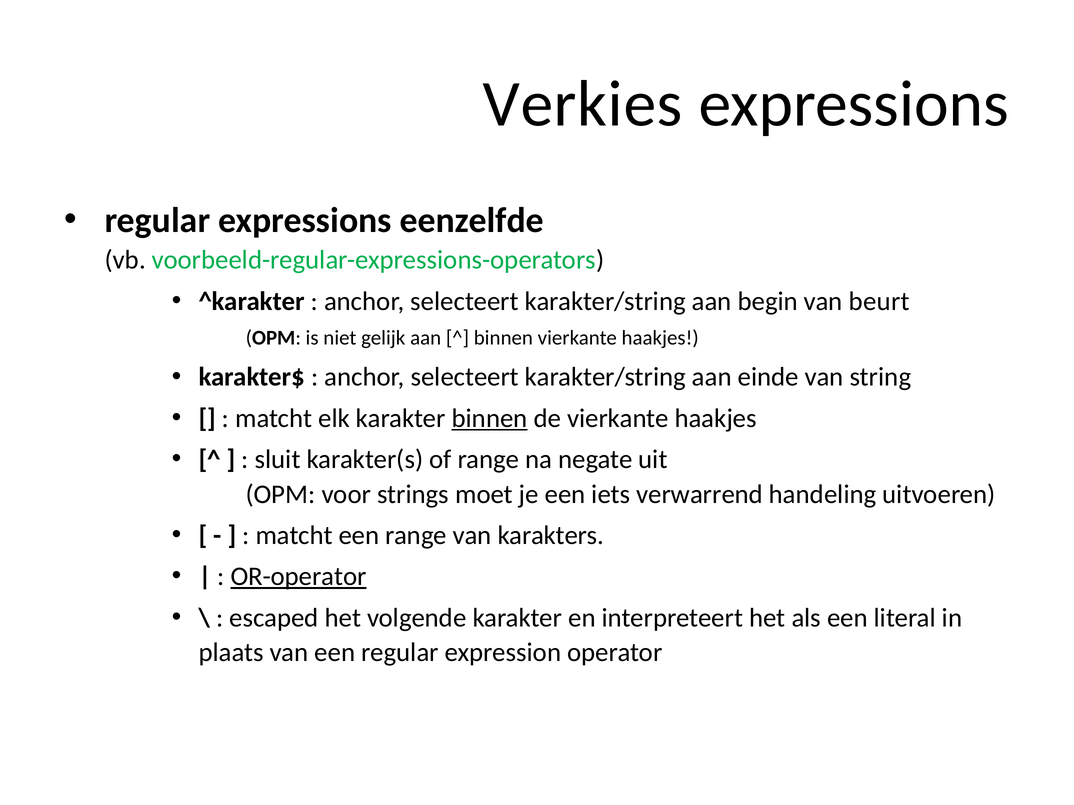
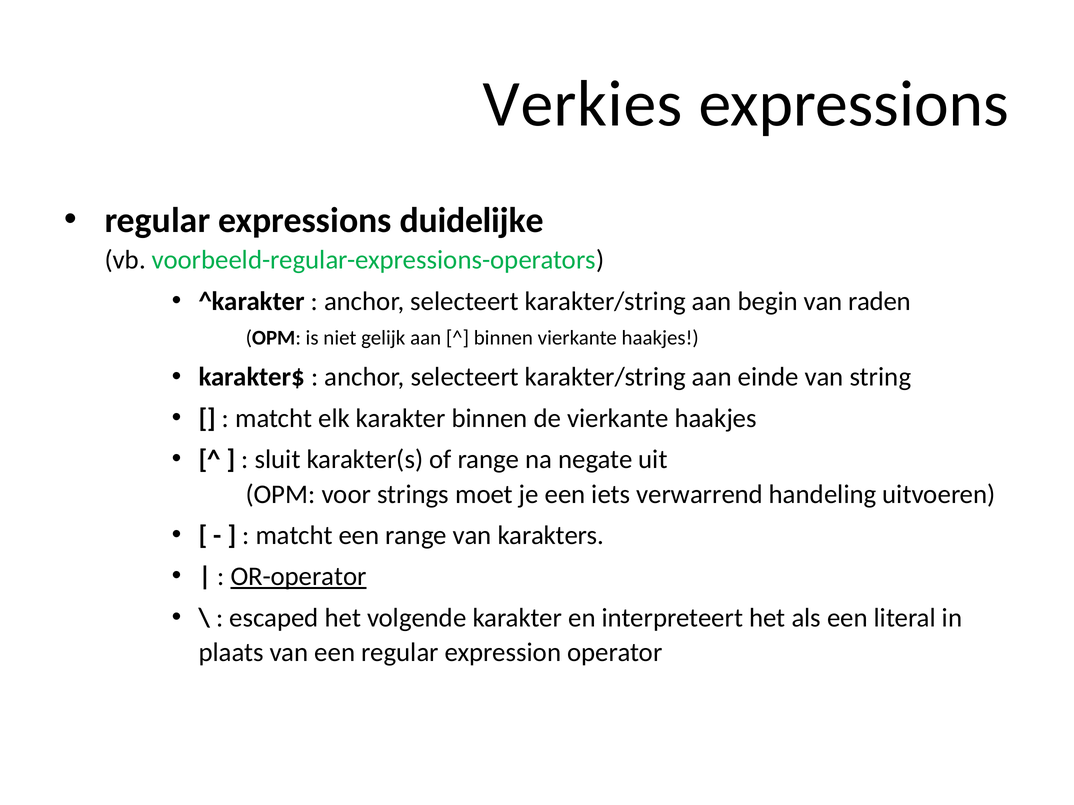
eenzelfde: eenzelfde -> duidelijke (472, 221)
beurt: beurt -> raden (880, 301)
binnen underline: present -> none (490, 419)
